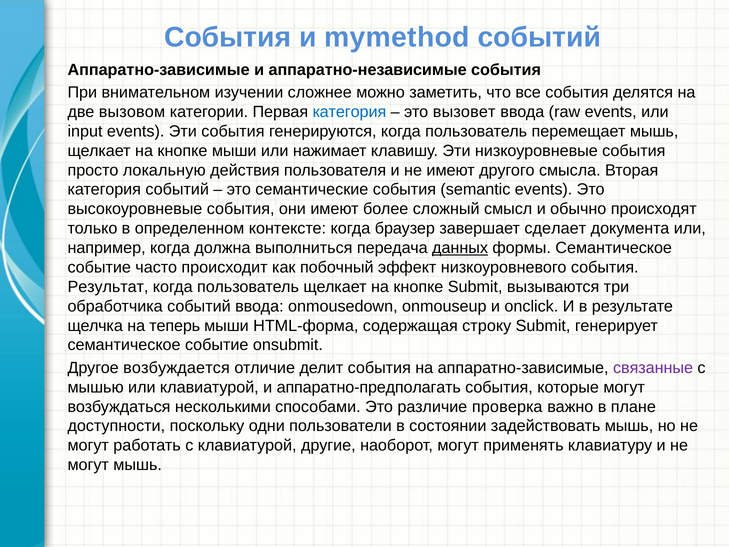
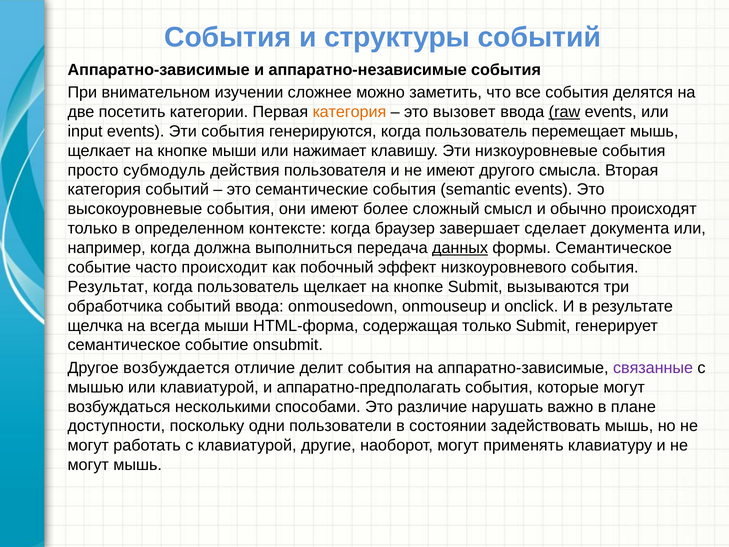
mymethod: mymethod -> структуры (397, 37)
вызовом: вызовом -> посетить (132, 112)
категория colour: blue -> orange (349, 112)
raw underline: none -> present (564, 112)
локальную: локальную -> субмодуль (164, 170)
теперь: теперь -> всегда (175, 326)
содержащая строку: строку -> только (487, 326)
проверка: проверка -> нарушать (507, 407)
